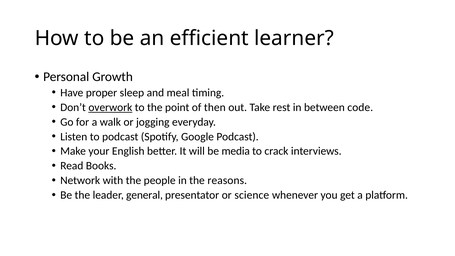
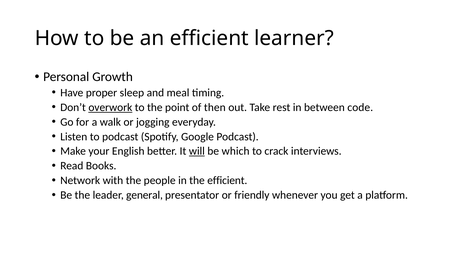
will underline: none -> present (197, 151)
media: media -> which (236, 151)
the reasons: reasons -> efficient (227, 180)
science: science -> friendly (252, 195)
